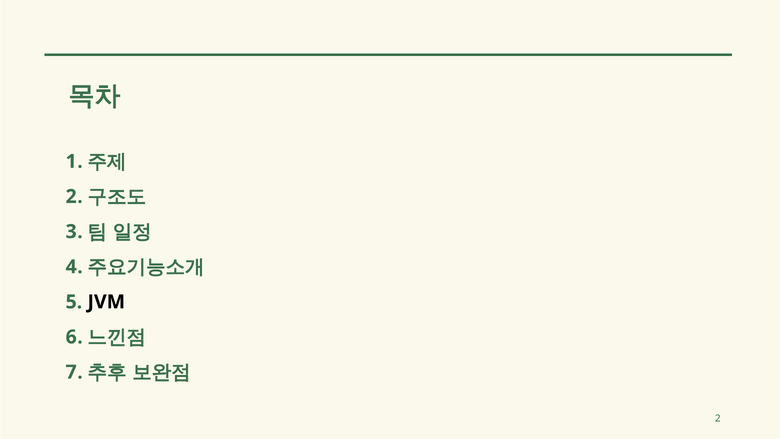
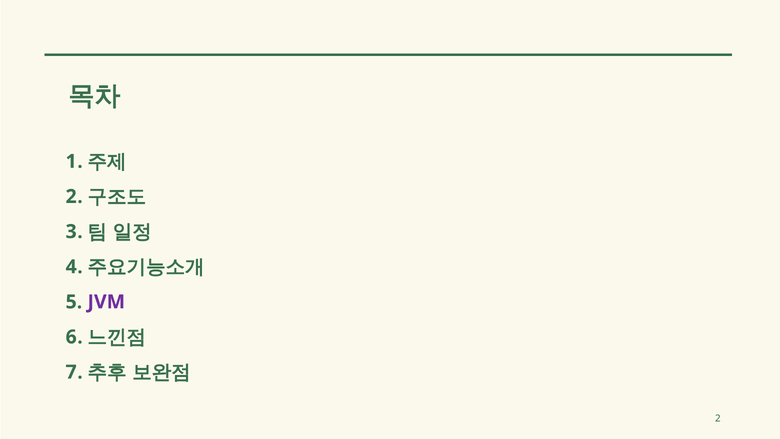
JVM colour: black -> purple (106, 302)
